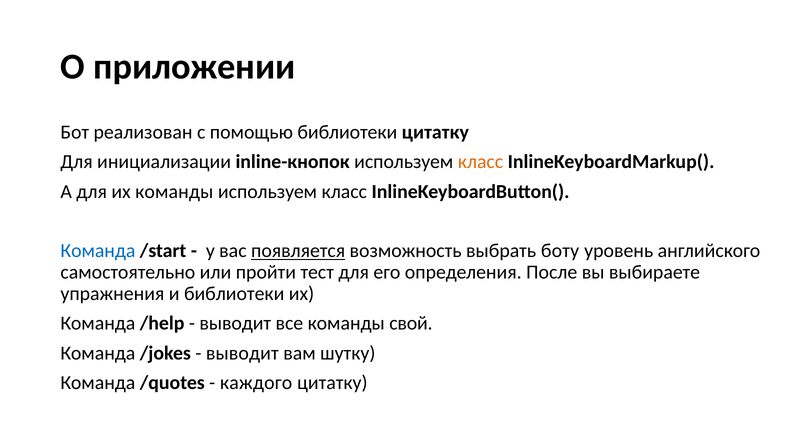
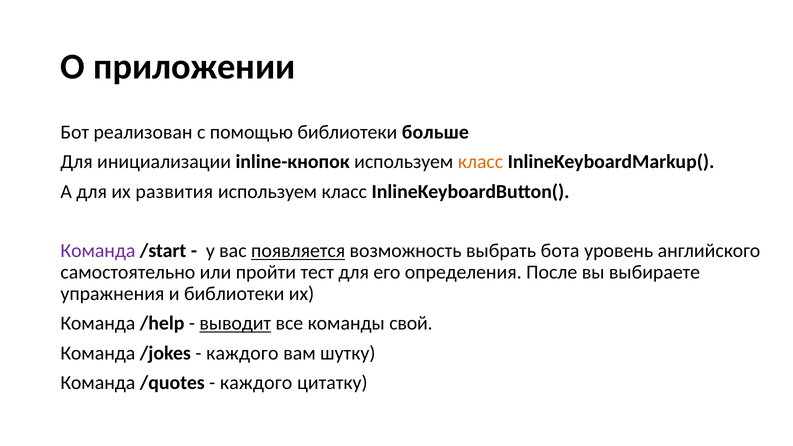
библиотеки цитатку: цитатку -> больше (435, 132)
их команды: команды -> развития (174, 192)
Команда colour: blue -> purple (98, 251)
боту: боту -> бота (560, 251)
выводит underline: none -> present (235, 323)
выводит: выводит -> каждого (242, 353)
